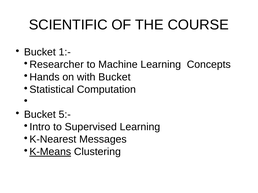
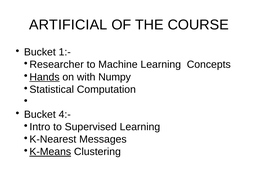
SCIENTIFIC: SCIENTIFIC -> ARTIFICIAL (68, 25)
Hands underline: none -> present (45, 77)
with Bucket: Bucket -> Numpy (115, 77)
5:-: 5:- -> 4:- (65, 115)
